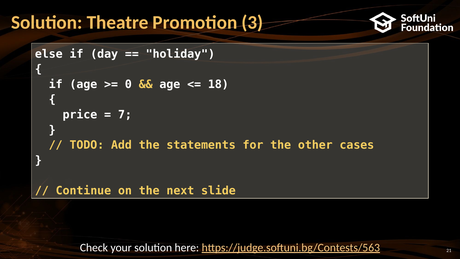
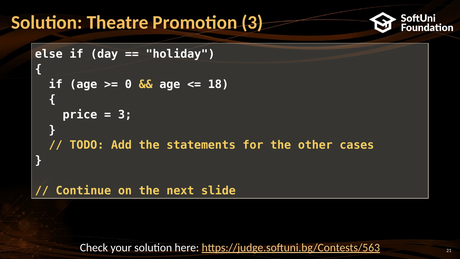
7: 7 -> 3 (125, 115)
